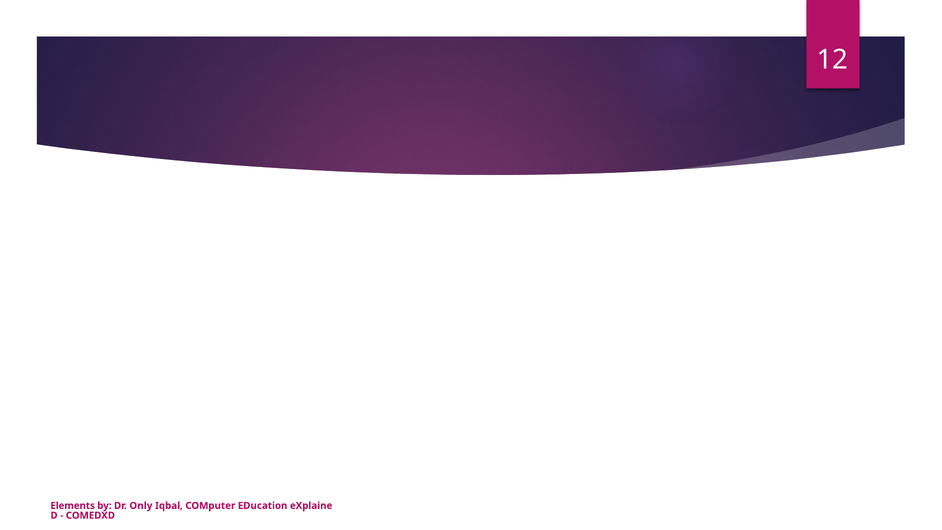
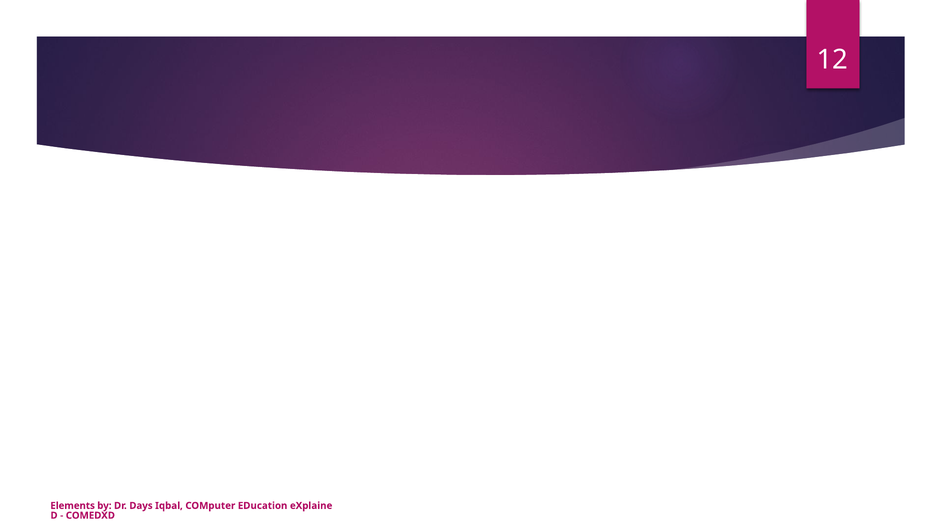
Only: Only -> Days (141, 506)
